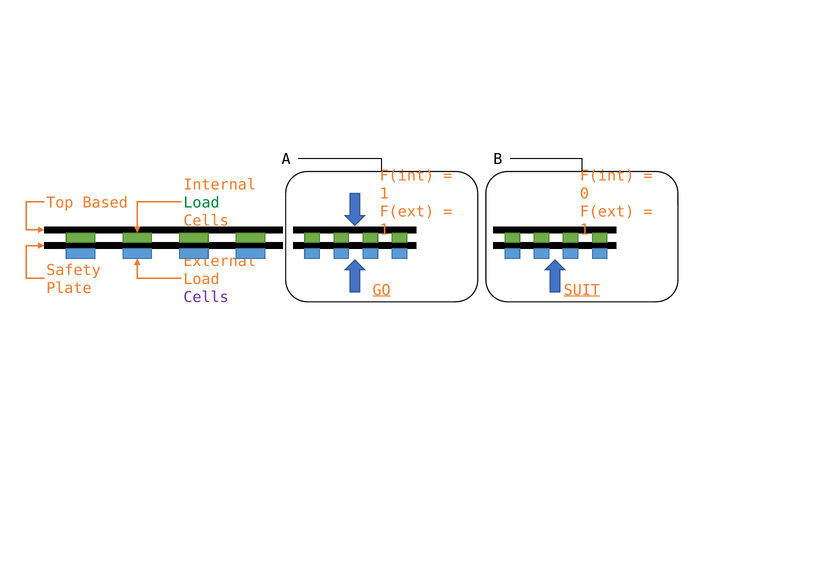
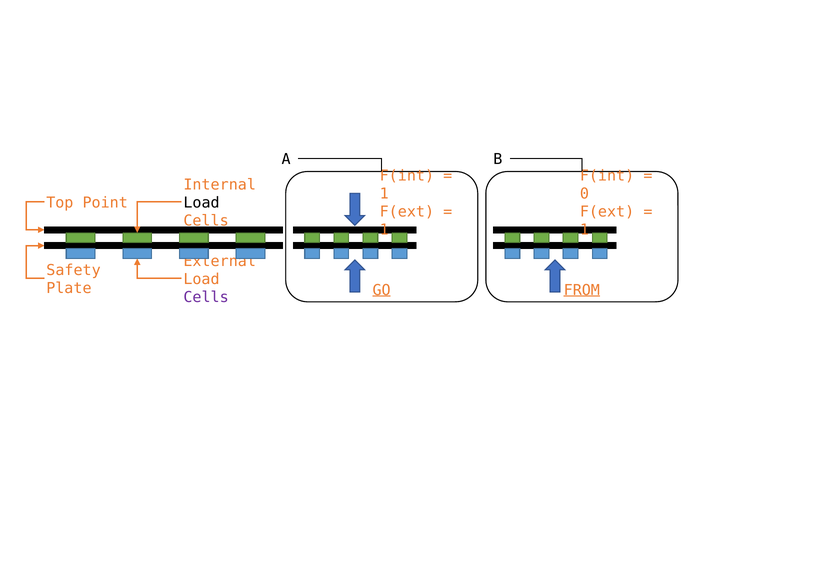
Based: Based -> Point (105, 203)
Load colour: green -> black (202, 203)
SUIT: SUIT -> FROM (582, 291)
